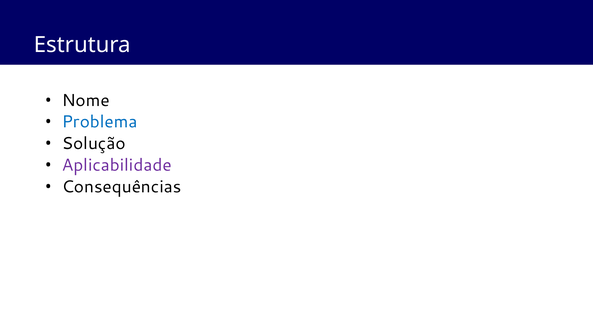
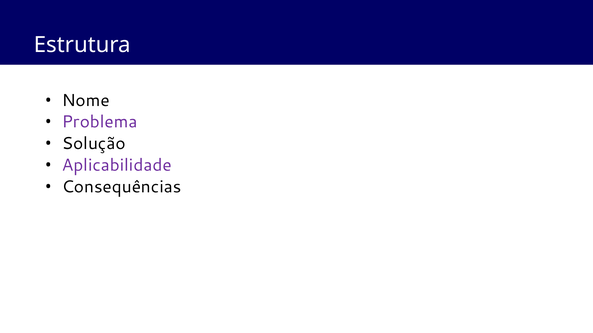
Problema colour: blue -> purple (100, 122)
